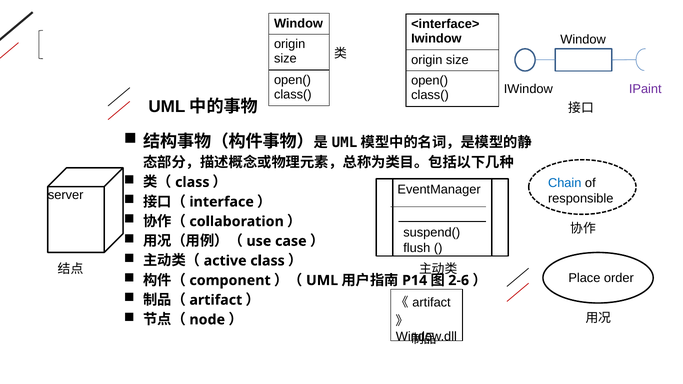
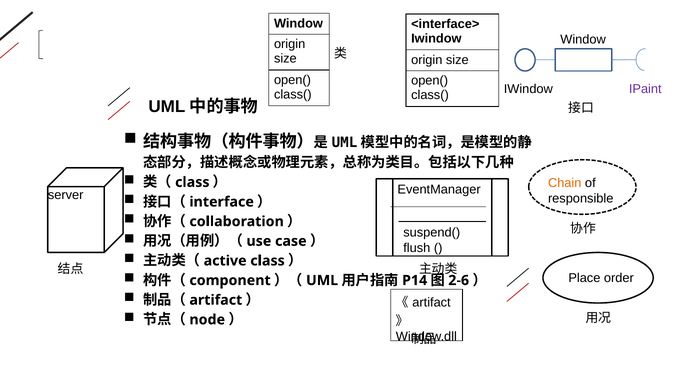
Chain colour: blue -> orange (565, 183)
